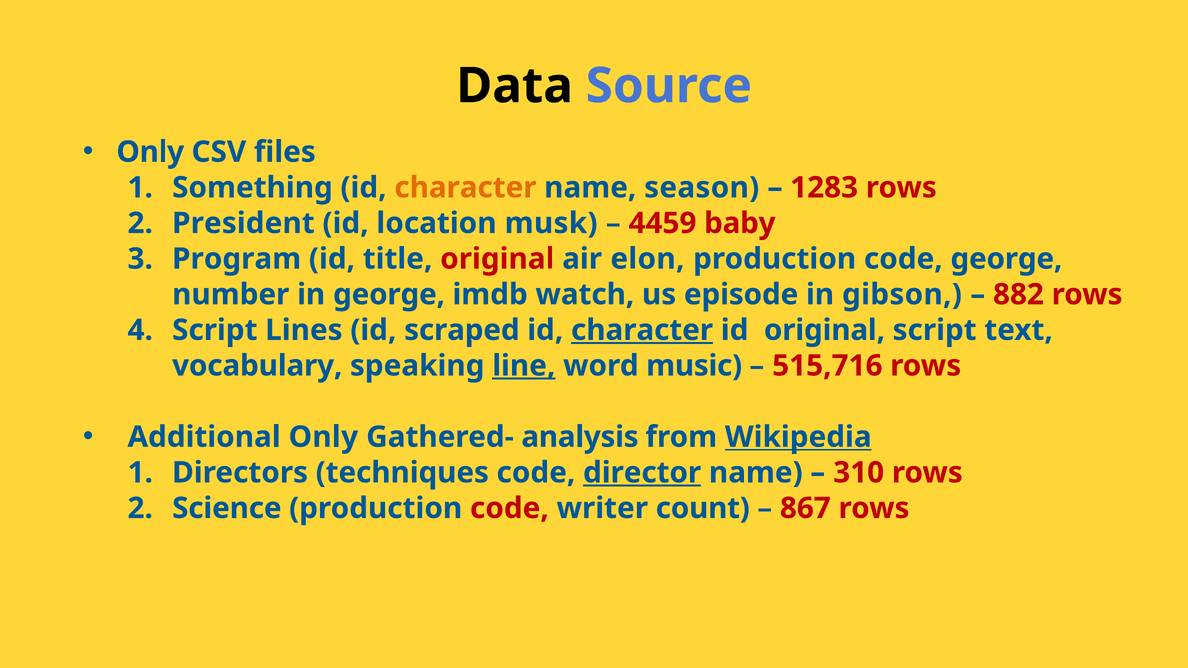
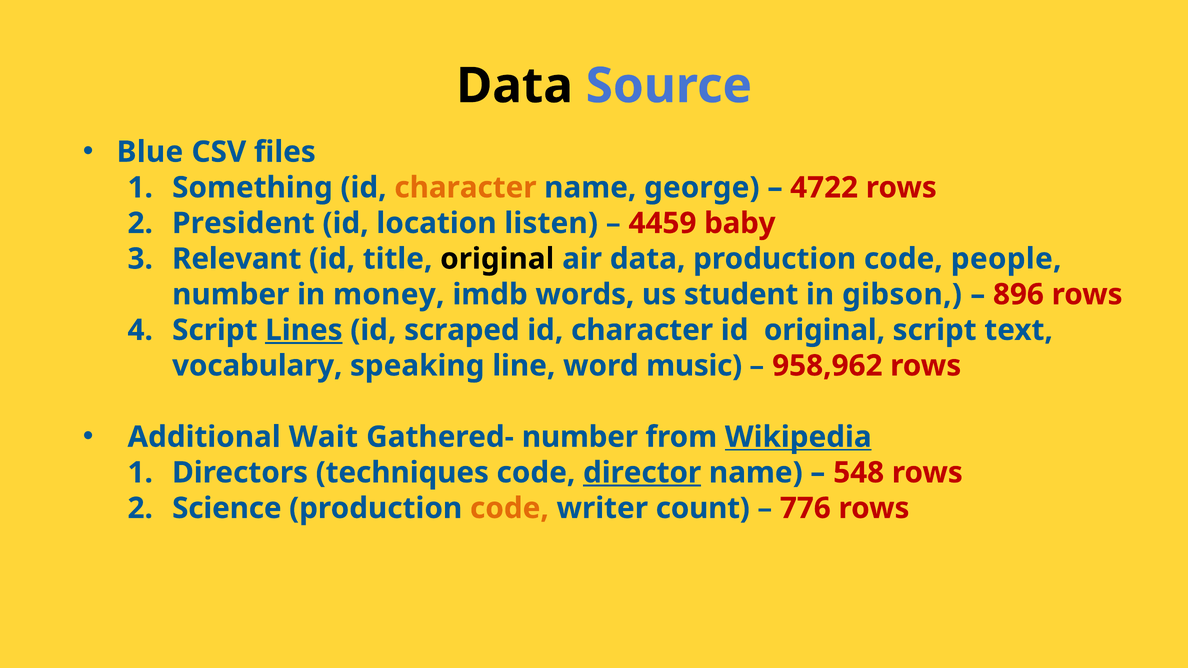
Only: Only -> Blue (150, 152)
season: season -> george (702, 188)
1283: 1283 -> 4722 (824, 188)
musk: musk -> listen (551, 223)
Program: Program -> Relevant (237, 259)
original colour: red -> black (497, 259)
air elon: elon -> data (648, 259)
code george: george -> people (1006, 259)
in george: george -> money (389, 295)
watch: watch -> words (585, 295)
episode: episode -> student (741, 295)
882: 882 -> 896 (1018, 295)
Lines underline: none -> present (304, 330)
character underline: present -> none (642, 330)
line underline: present -> none (524, 366)
515,716: 515,716 -> 958,962 (827, 366)
Additional Only: Only -> Wait (323, 437)
Gathered- analysis: analysis -> number (580, 437)
310: 310 -> 548 (859, 473)
code colour: red -> orange (509, 508)
867: 867 -> 776 (805, 508)
